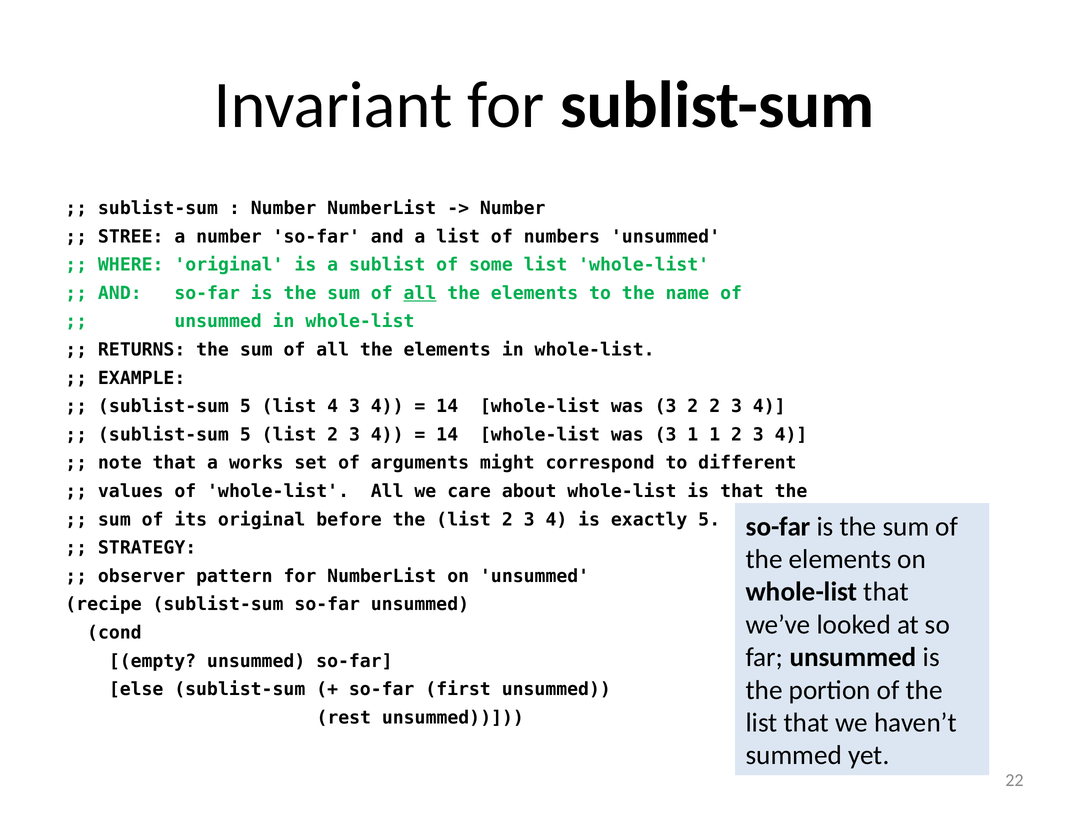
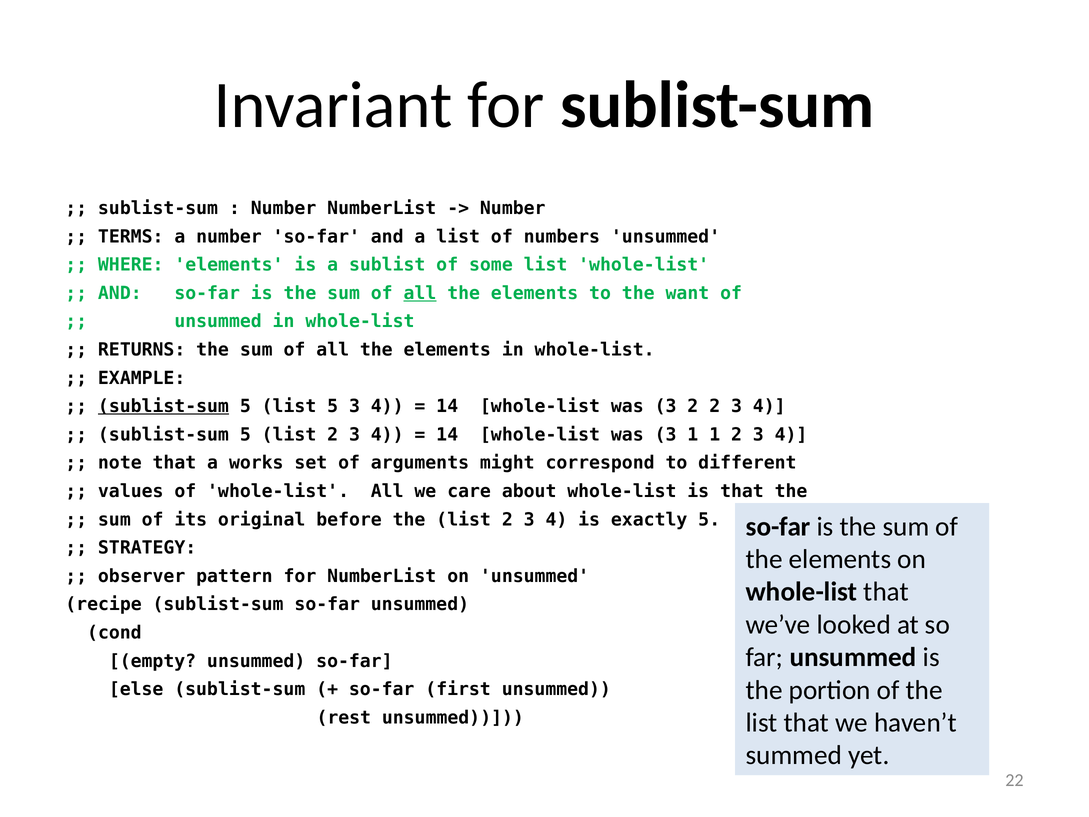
STREE: STREE -> TERMS (131, 236)
WHERE original: original -> elements (229, 265)
name: name -> want (687, 293)
sublist-sum underline: none -> present (163, 406)
list 4: 4 -> 5 (333, 406)
